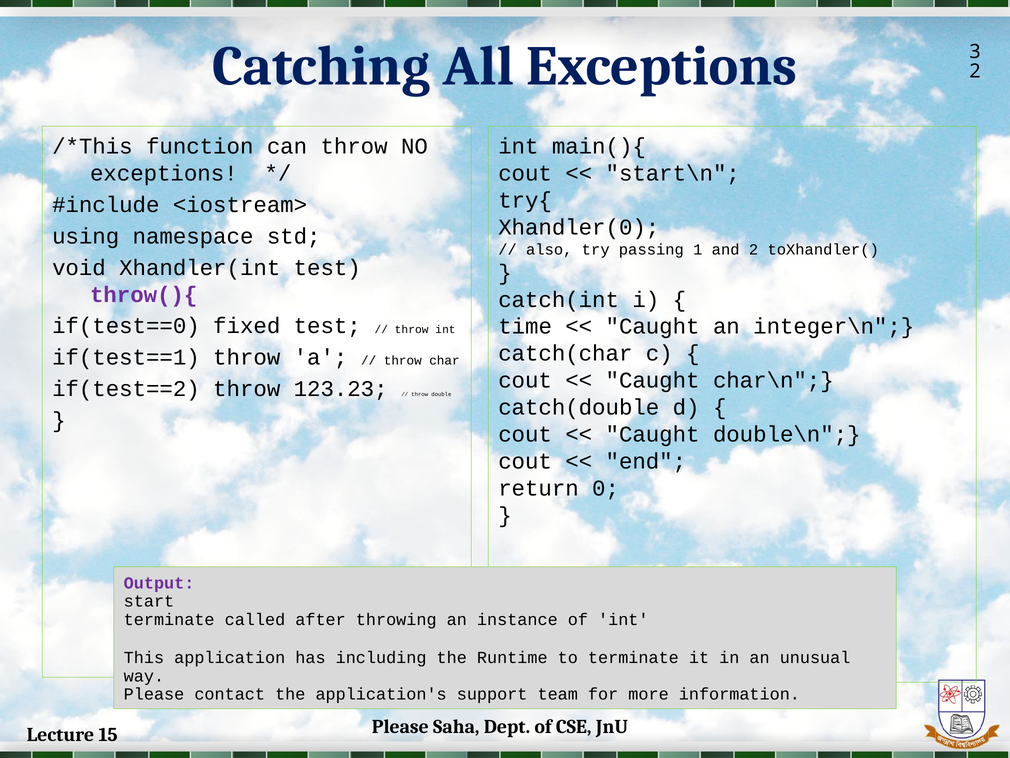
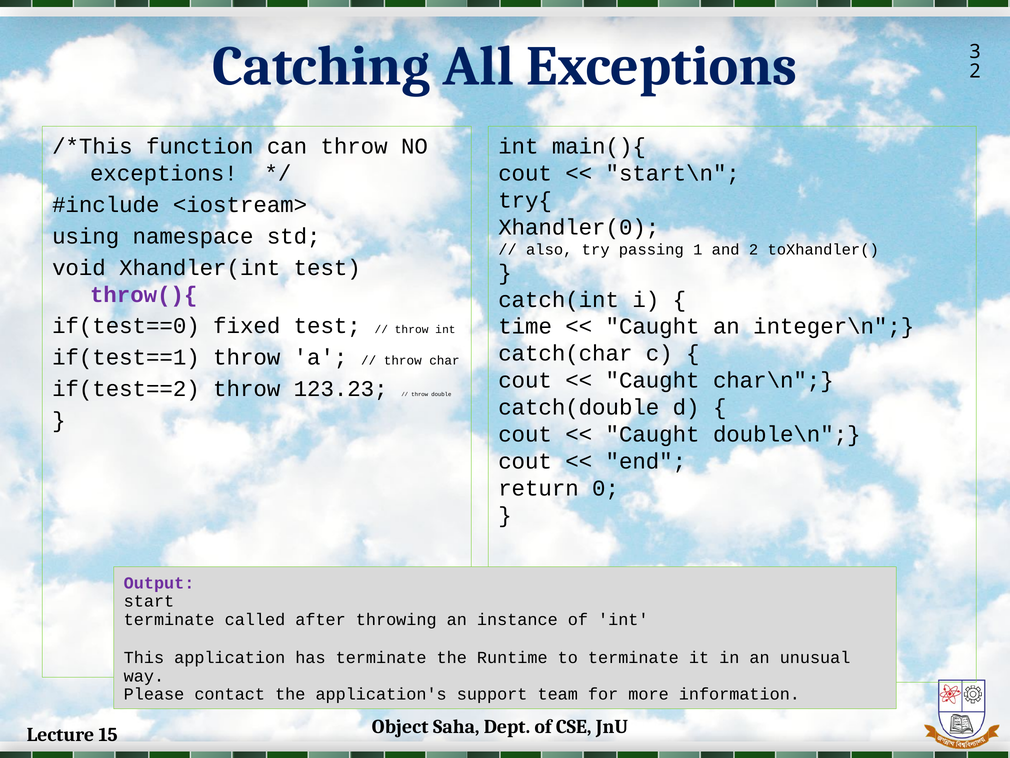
has including: including -> terminate (381, 657)
Please: Please -> Object (400, 726)
